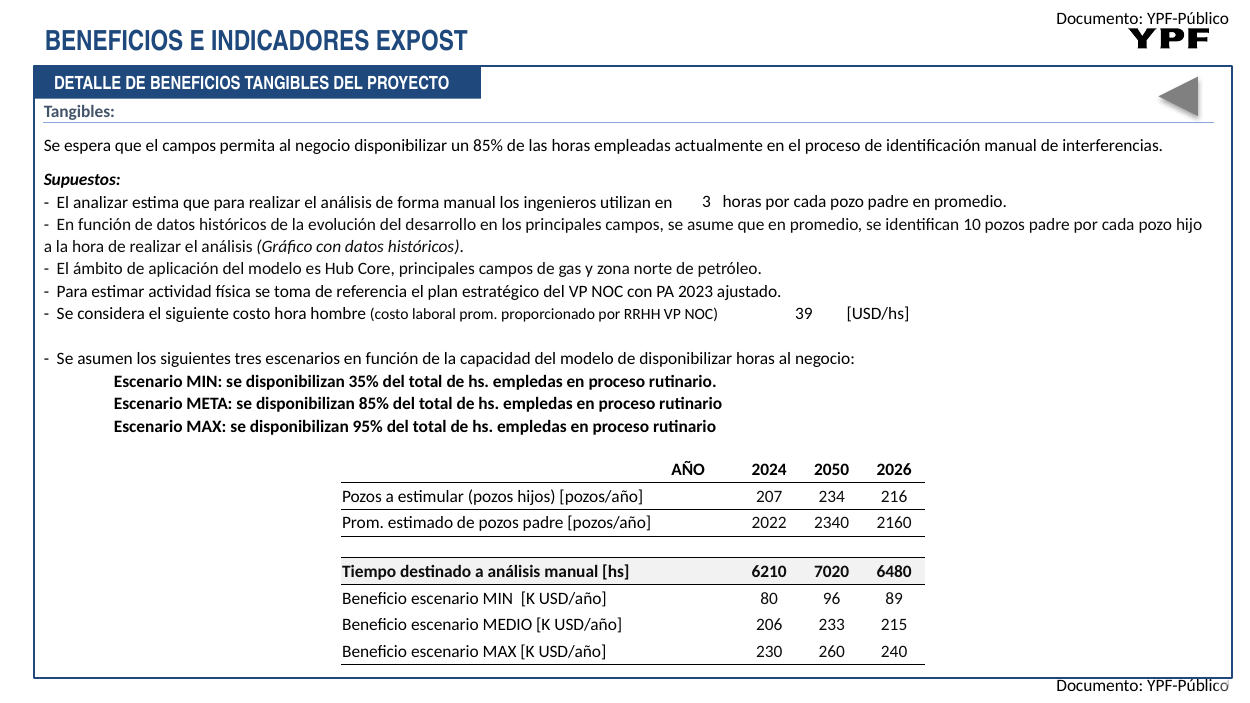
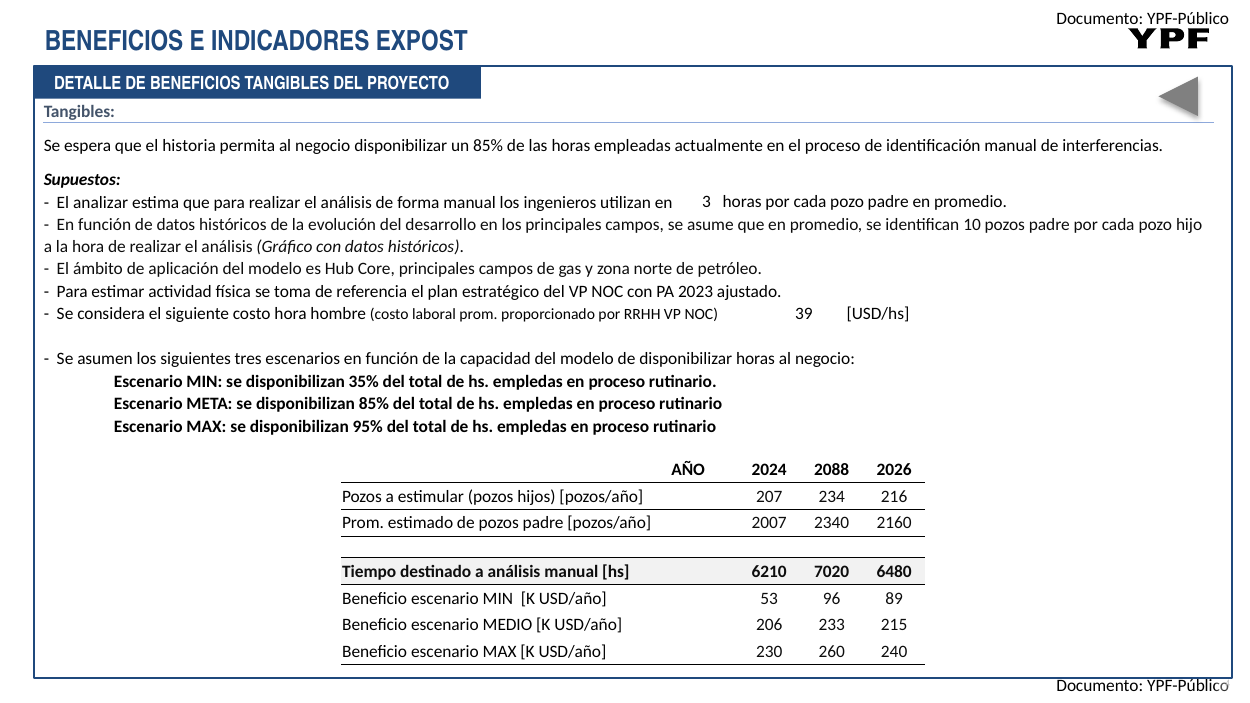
el campos: campos -> historia (189, 146)
2050: 2050 -> 2088 (832, 470)
2022: 2022 -> 2007 (769, 523)
80: 80 -> 53 (769, 599)
